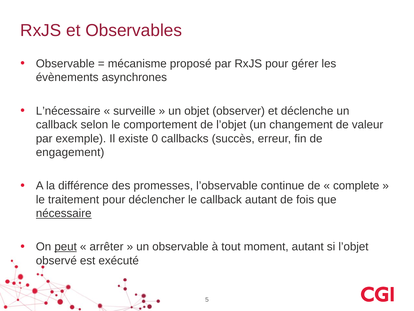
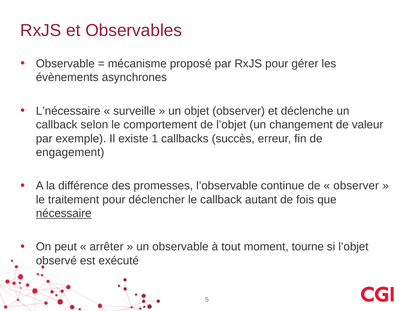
0: 0 -> 1 (155, 138)
complete: complete -> observer (356, 186)
peut underline: present -> none (66, 246)
moment autant: autant -> tourne (308, 246)
